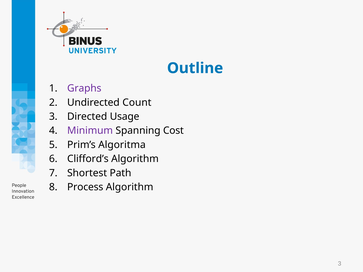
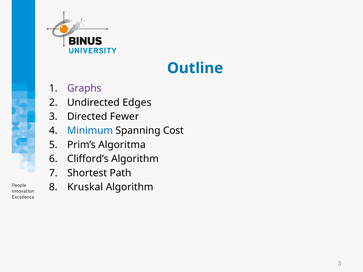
Count: Count -> Edges (137, 103)
Usage: Usage -> Fewer (124, 117)
Minimum colour: purple -> blue (90, 131)
Process: Process -> Kruskal (85, 187)
